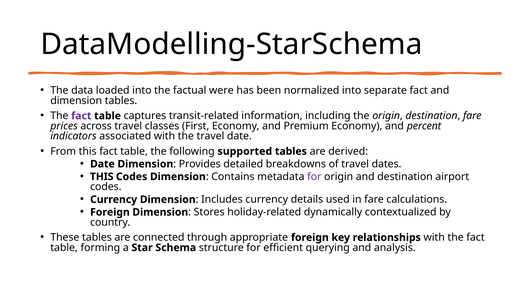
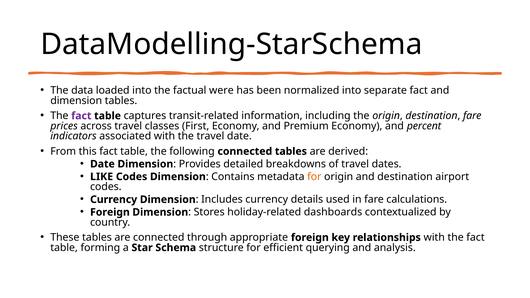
following supported: supported -> connected (245, 151)
THIS: THIS -> LIKE (102, 177)
for colour: purple -> orange (314, 177)
dynamically: dynamically -> dashboards (333, 212)
